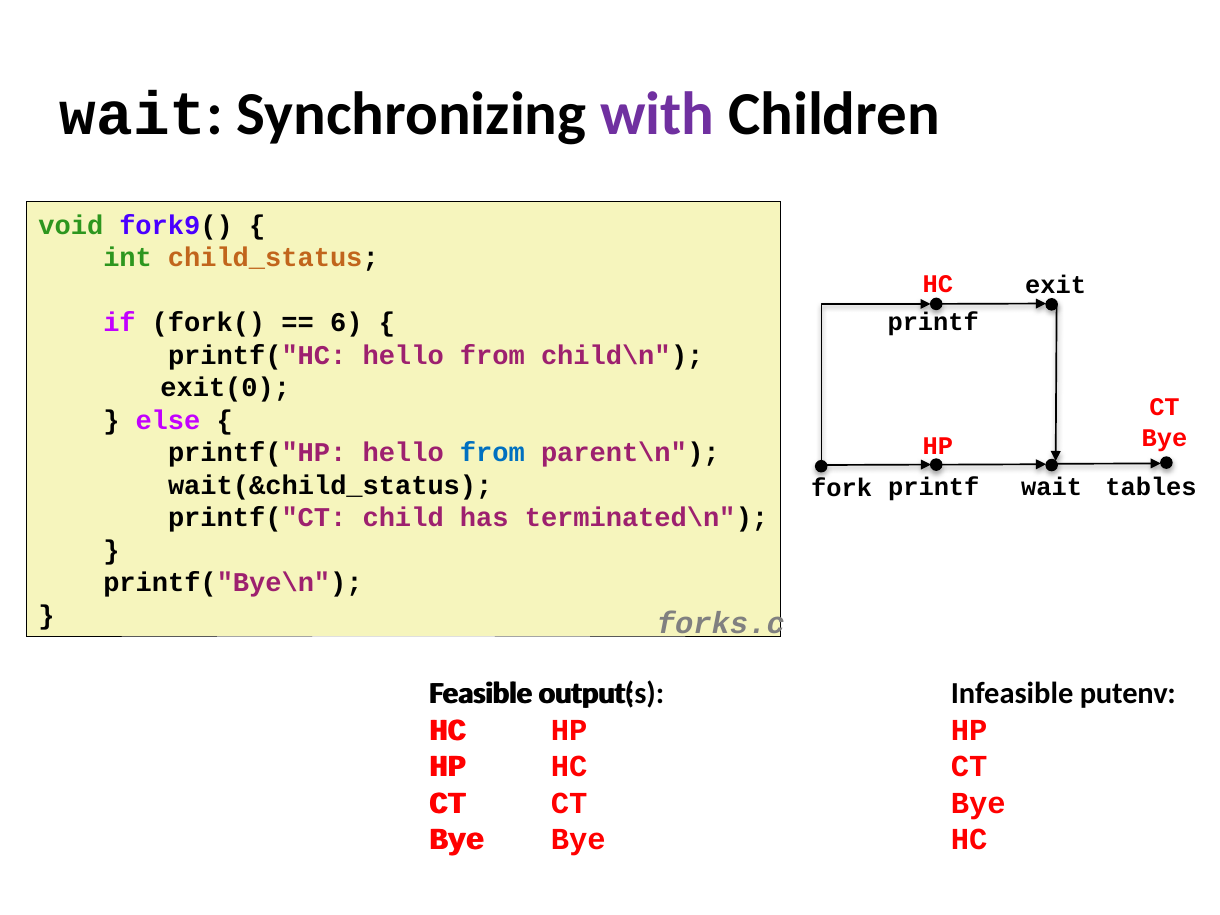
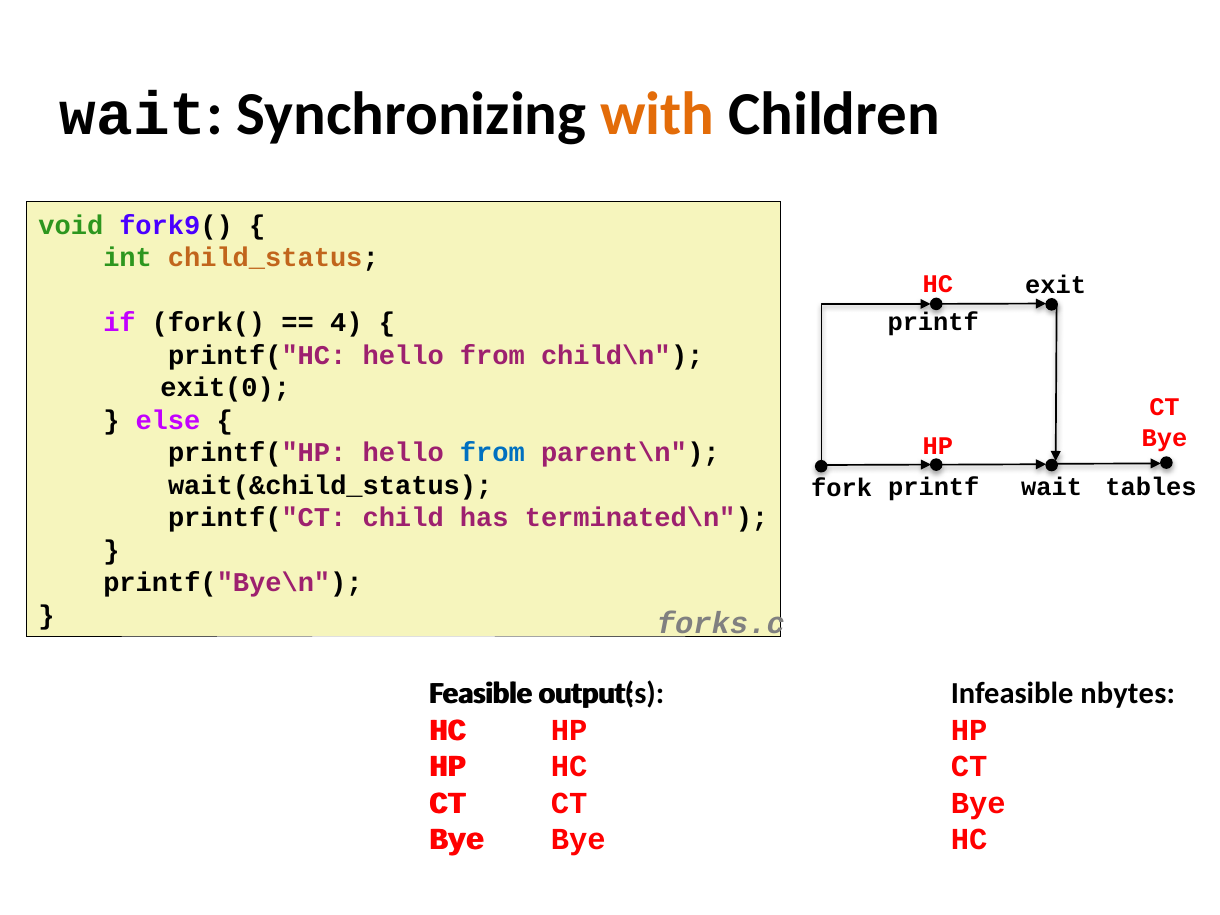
with colour: purple -> orange (657, 114)
6: 6 -> 4 (346, 323)
putenv: putenv -> nbytes (1128, 693)
